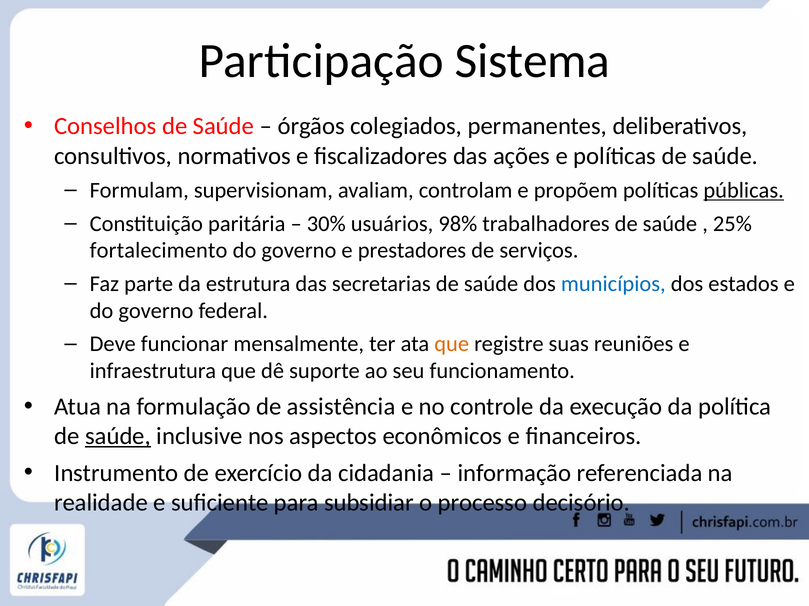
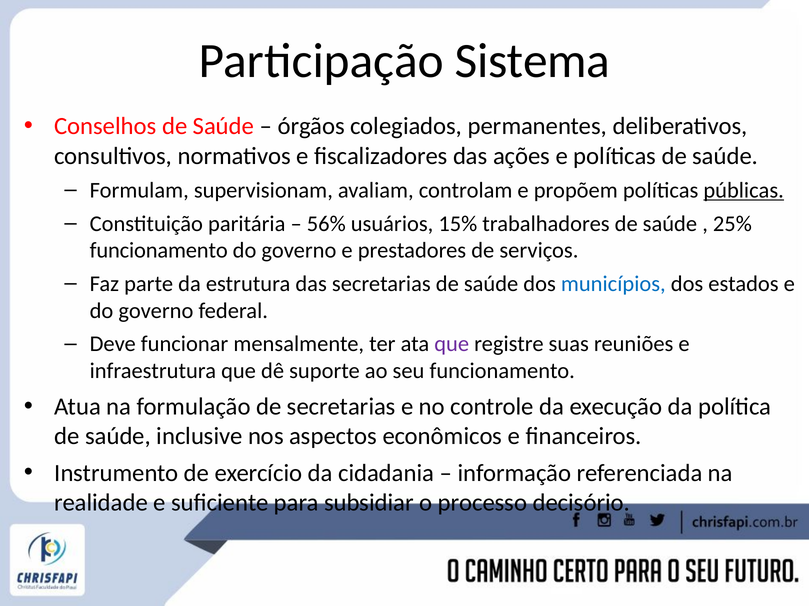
30%: 30% -> 56% (326, 224)
98%: 98% -> 15% (458, 224)
fortalecimento: fortalecimento -> funcionamento (159, 251)
que colour: orange -> purple (452, 344)
de assistência: assistência -> secretarias (341, 407)
saúde underline: present -> none (118, 437)
